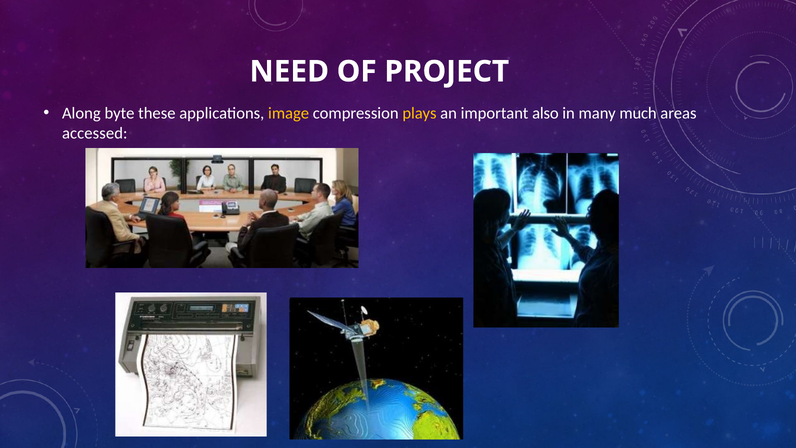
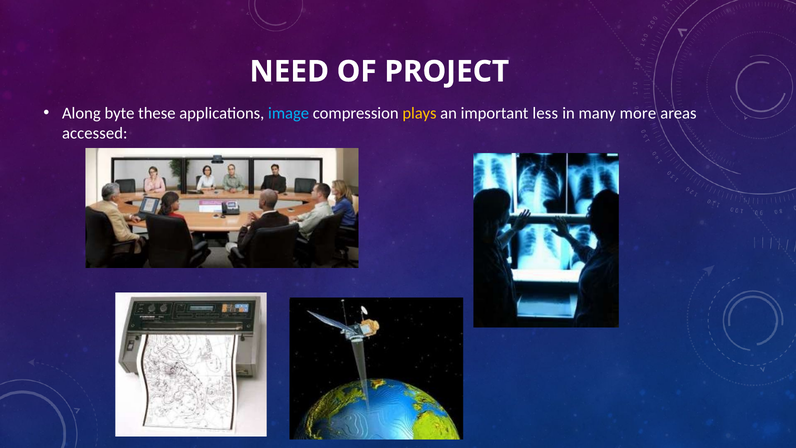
image colour: yellow -> light blue (289, 113)
also: also -> less (545, 113)
much: much -> more (638, 113)
